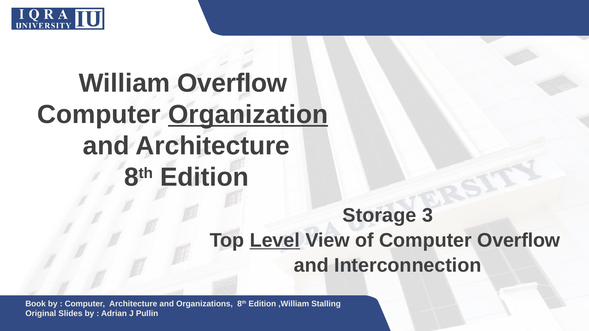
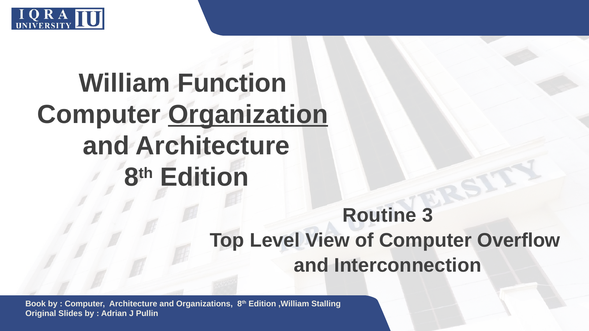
William Overflow: Overflow -> Function (232, 83)
Storage: Storage -> Routine (379, 216)
Level underline: present -> none (275, 241)
